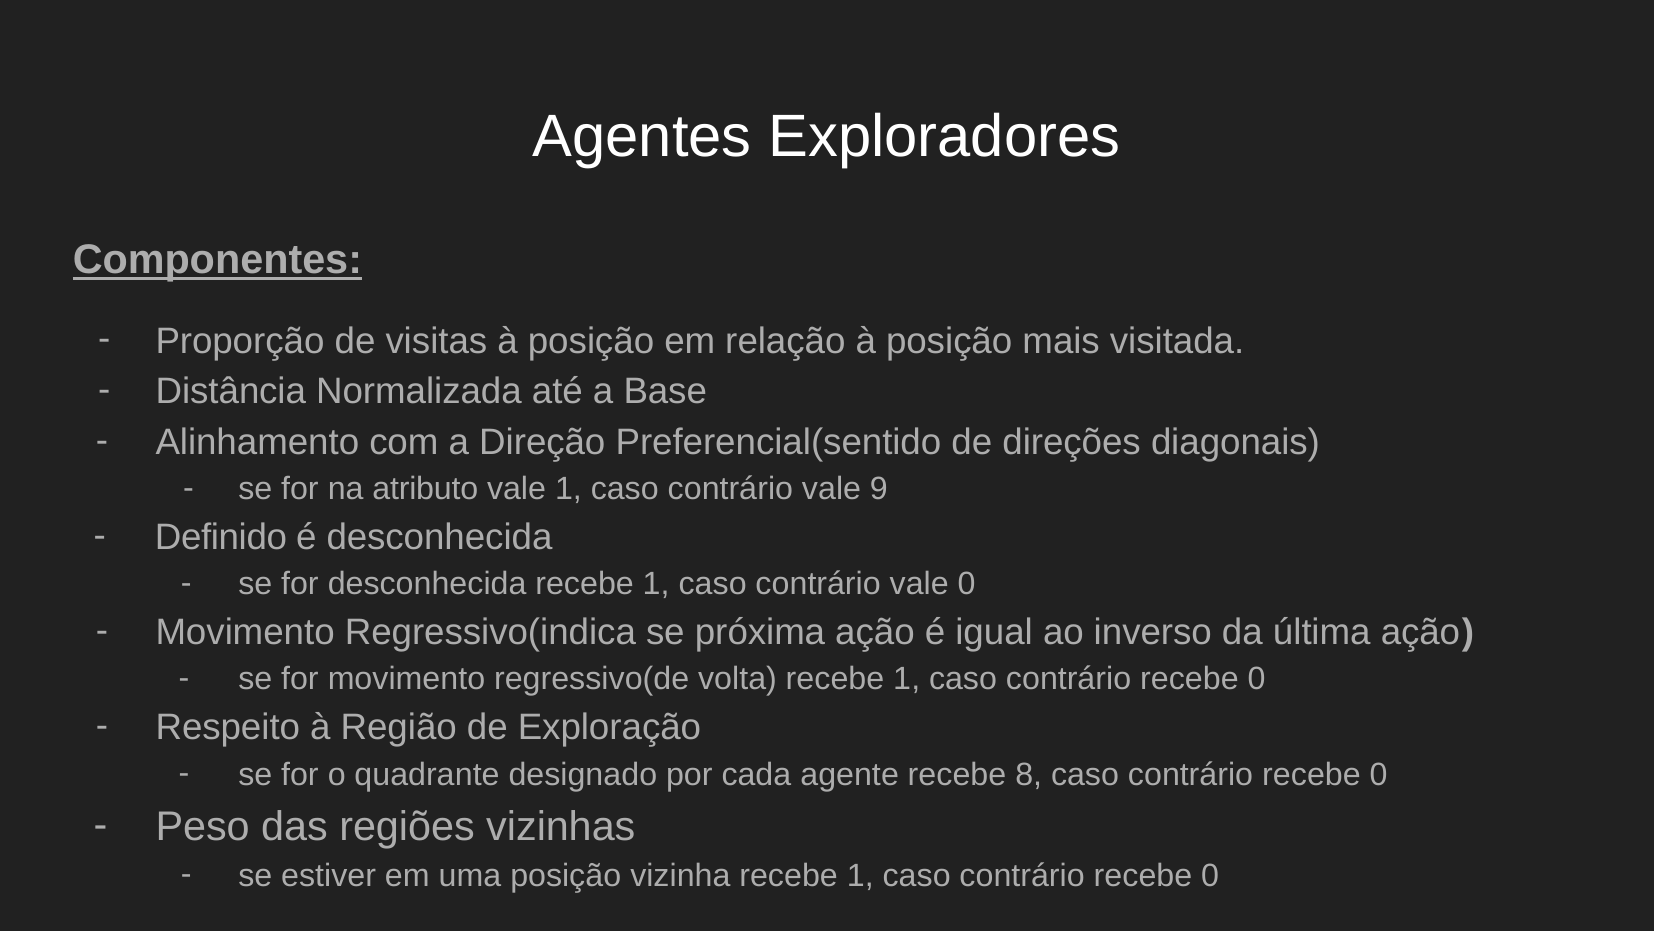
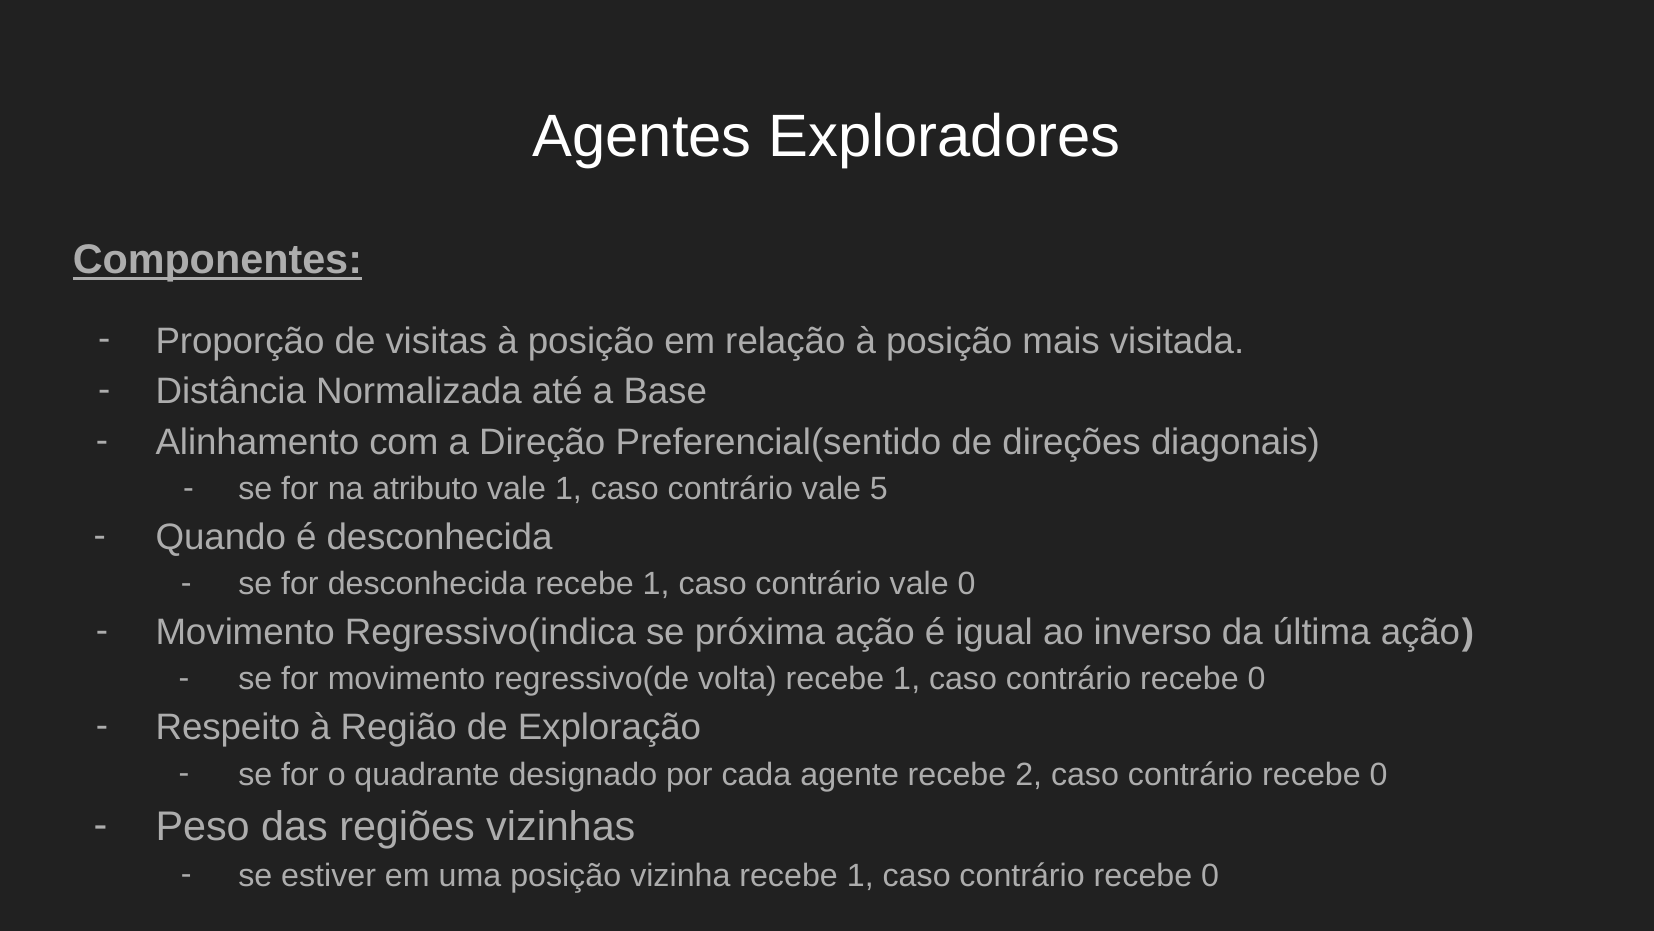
9: 9 -> 5 (879, 489)
Definido: Definido -> Quando (221, 537)
8: 8 -> 2 (1029, 774)
